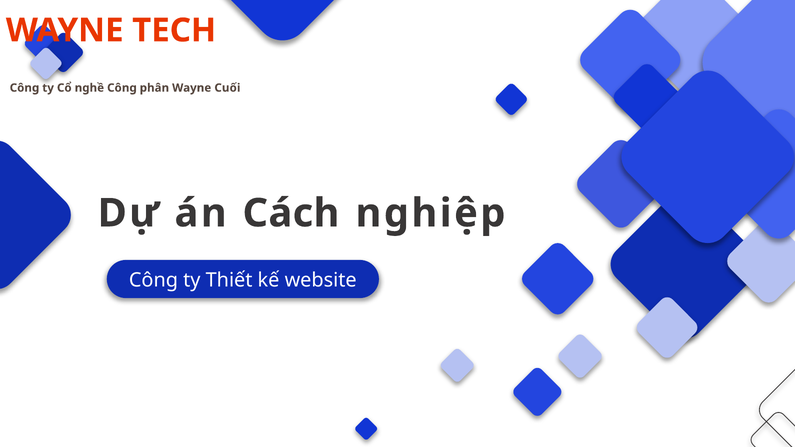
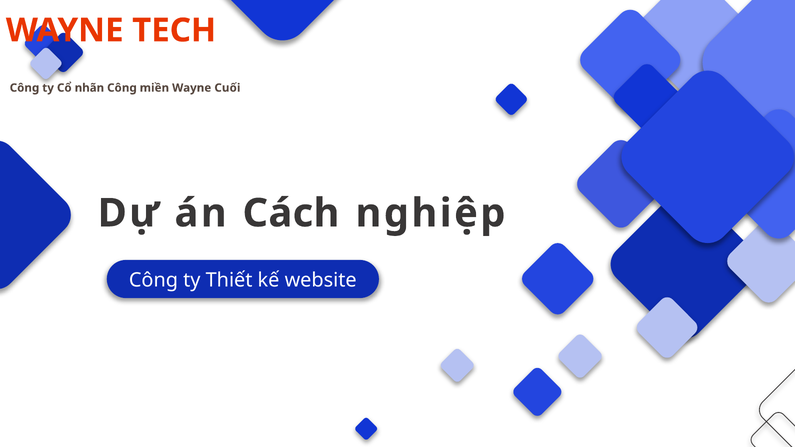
nghề: nghề -> nhãn (89, 88)
phân: phân -> miền (154, 88)
